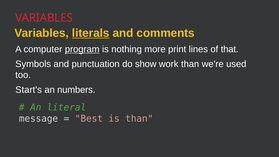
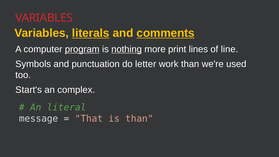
comments underline: none -> present (166, 33)
nothing underline: none -> present (127, 49)
that: that -> line (230, 49)
show: show -> letter (146, 64)
numbers: numbers -> complex (76, 90)
Best: Best -> That (89, 119)
